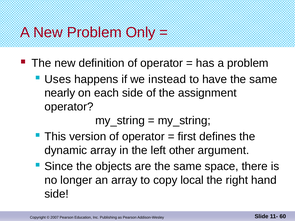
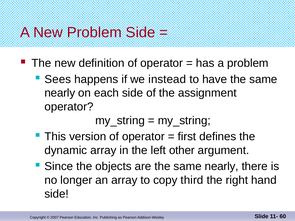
Problem Only: Only -> Side (141, 32)
Uses: Uses -> Sees (58, 79)
are the same space: space -> nearly (222, 167)
local: local -> third (192, 180)
